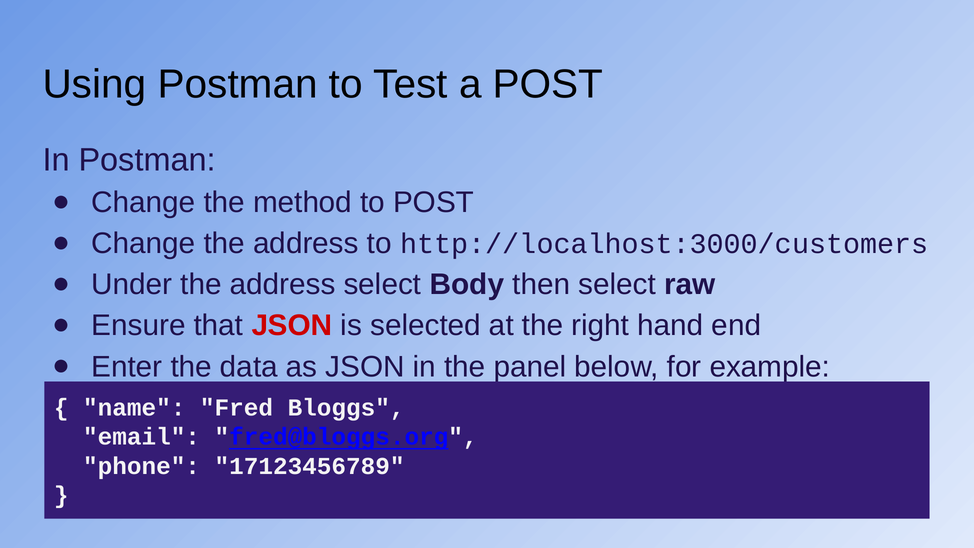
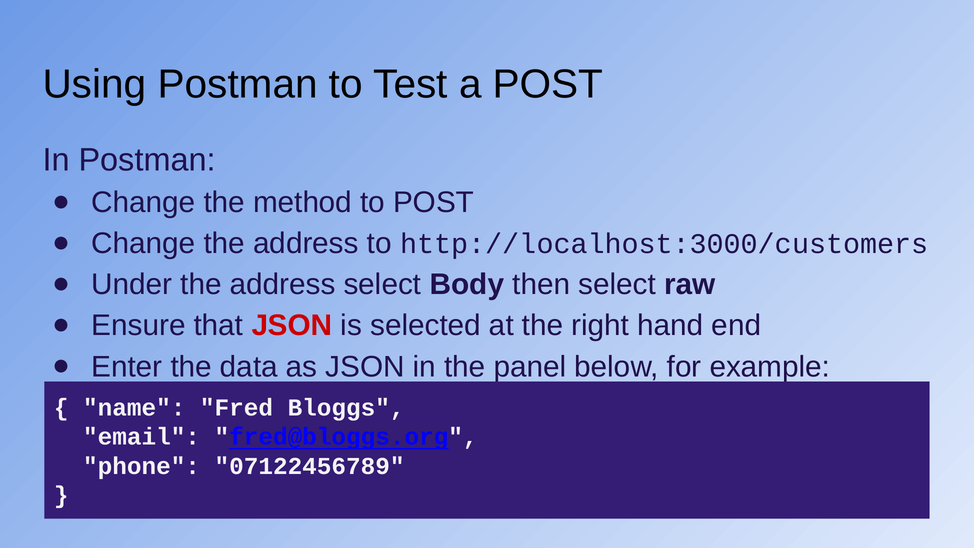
17123456789: 17123456789 -> 07122456789 (310, 466)
